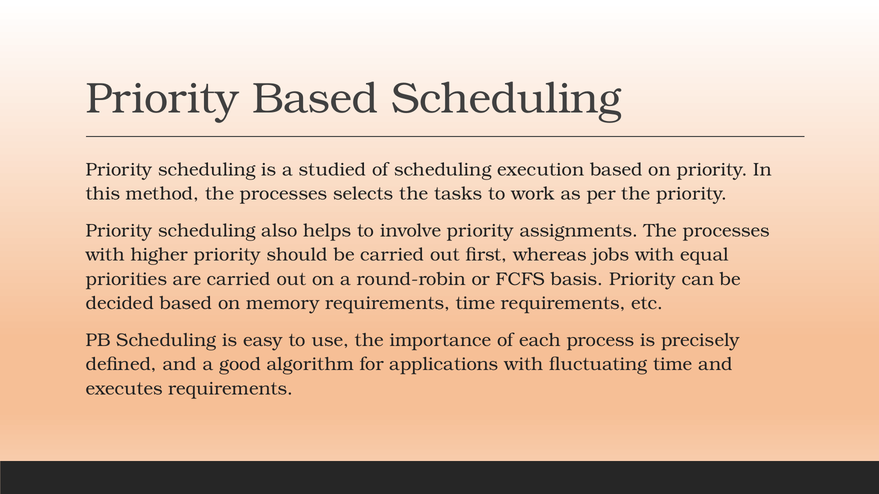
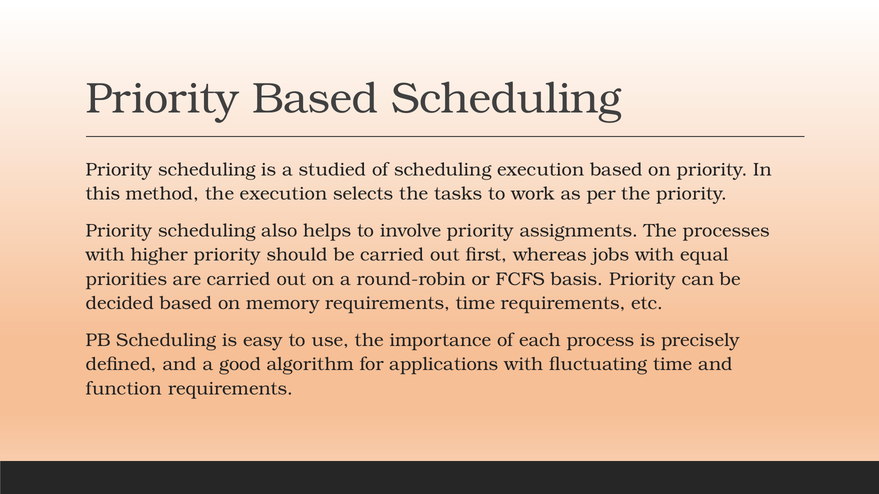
method the processes: processes -> execution (284, 194)
executes: executes -> function (124, 389)
